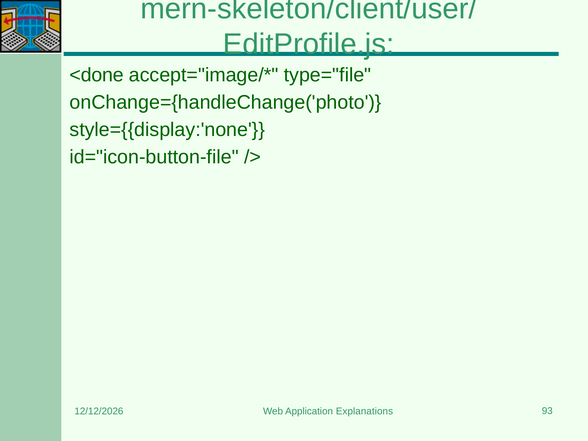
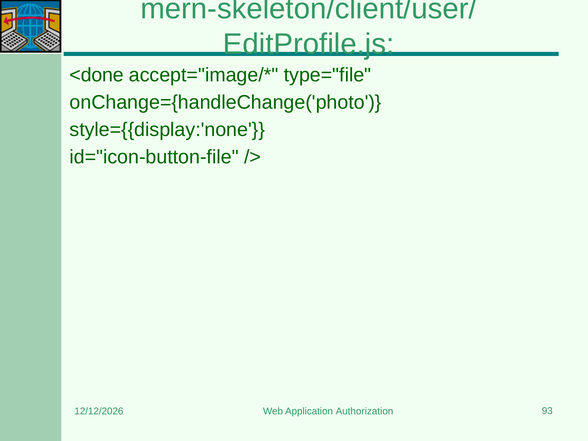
Explanations: Explanations -> Authorization (364, 411)
